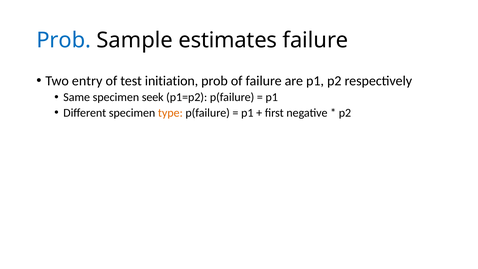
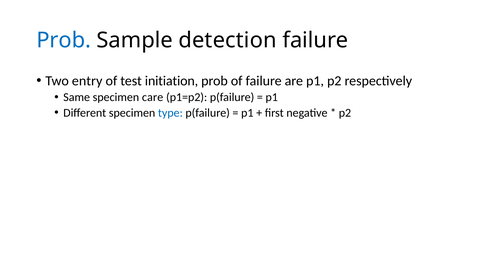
estimates: estimates -> detection (228, 40)
seek: seek -> care (153, 97)
type colour: orange -> blue (170, 113)
